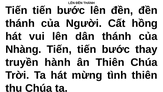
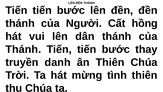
Nhàng: Nhàng -> Thánh (23, 49)
hành: hành -> danh (58, 62)
